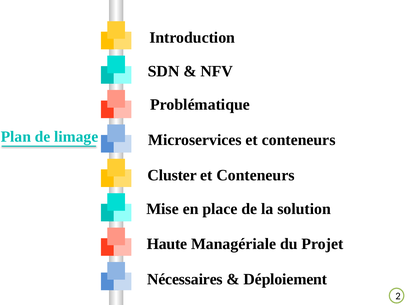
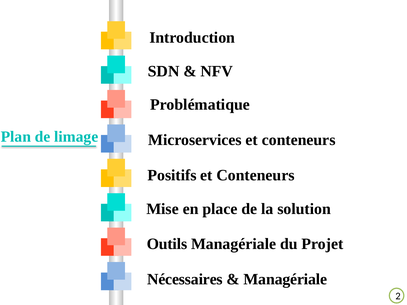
Cluster: Cluster -> Positifs (172, 175)
Haute: Haute -> Outils (167, 244)
Déploiement: Déploiement -> Managériale (285, 280)
